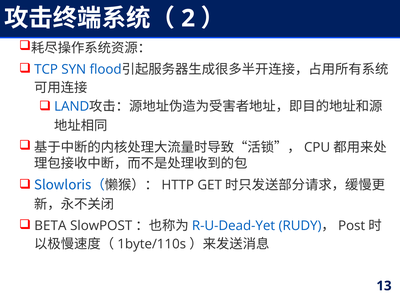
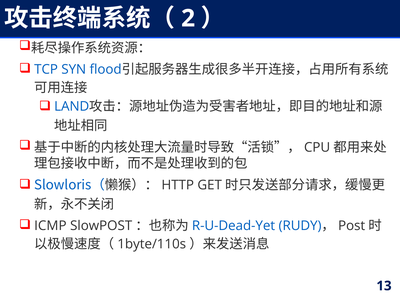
BETA: BETA -> ICMP (50, 226)
